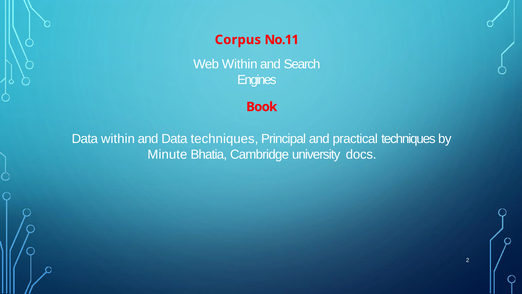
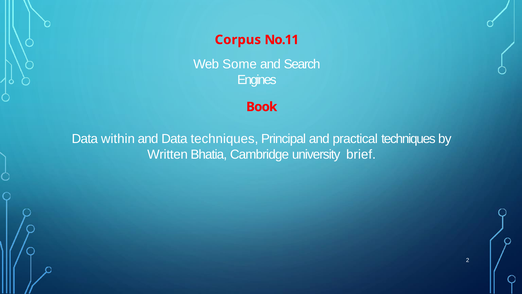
Web Within: Within -> Some (240, 64)
Minute: Minute -> Written (168, 154)
docs: docs -> brief (361, 154)
